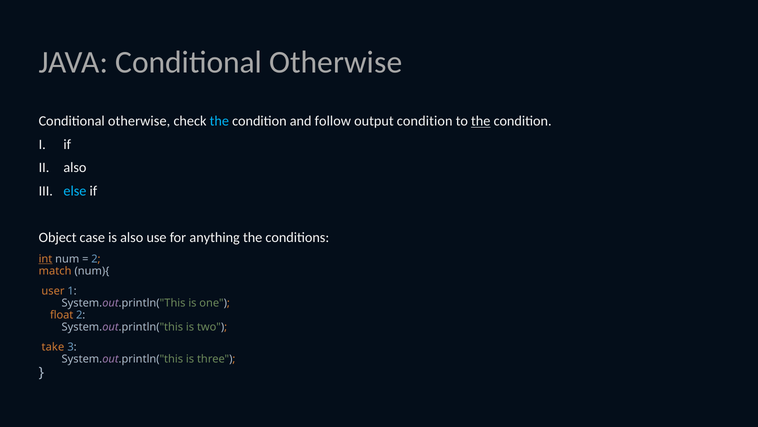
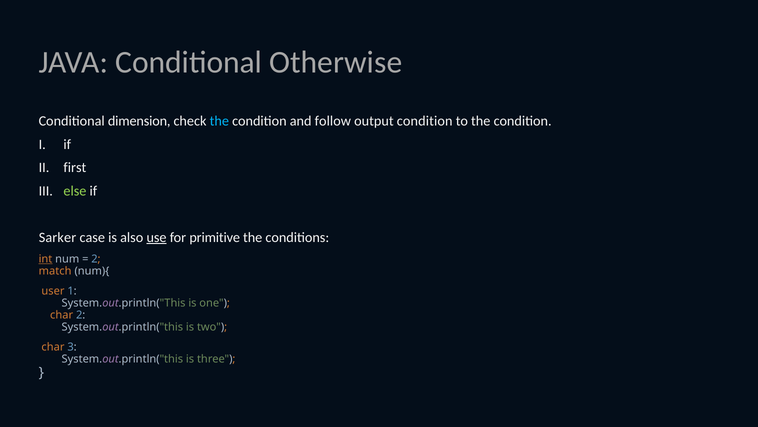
otherwise: otherwise -> dimension (139, 121)
the underline: present -> none (481, 121)
also: also -> first (75, 167)
else colour: light blue -> light green (75, 191)
Object: Object -> Sarker (57, 237)
use underline: none -> present (157, 237)
anything: anything -> primitive (215, 237)
float: float -> char (62, 315)
take: take -> char (53, 346)
